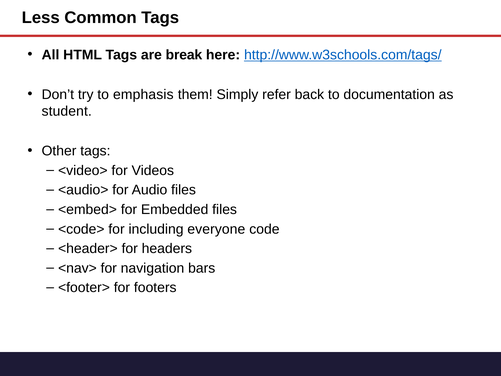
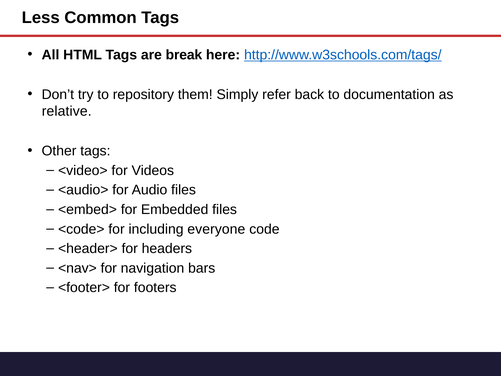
emphasis: emphasis -> repository (143, 94)
student: student -> relative (67, 111)
